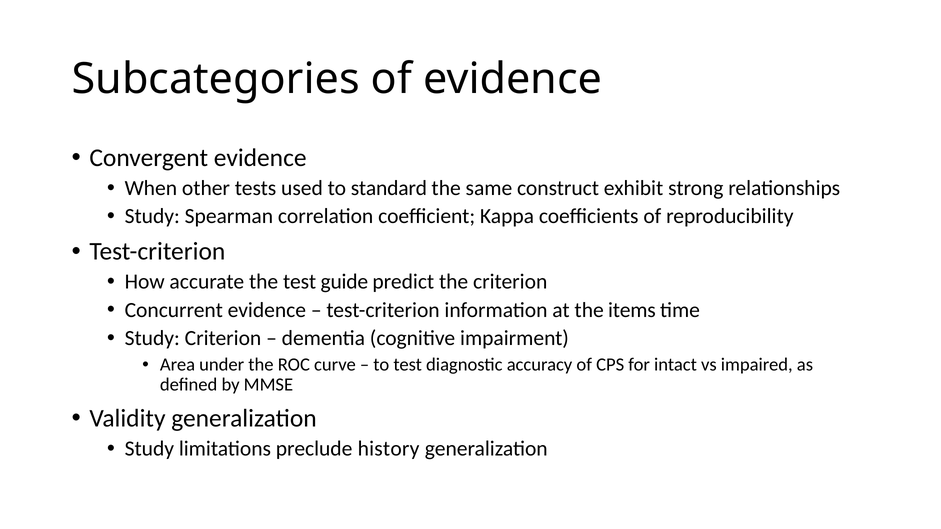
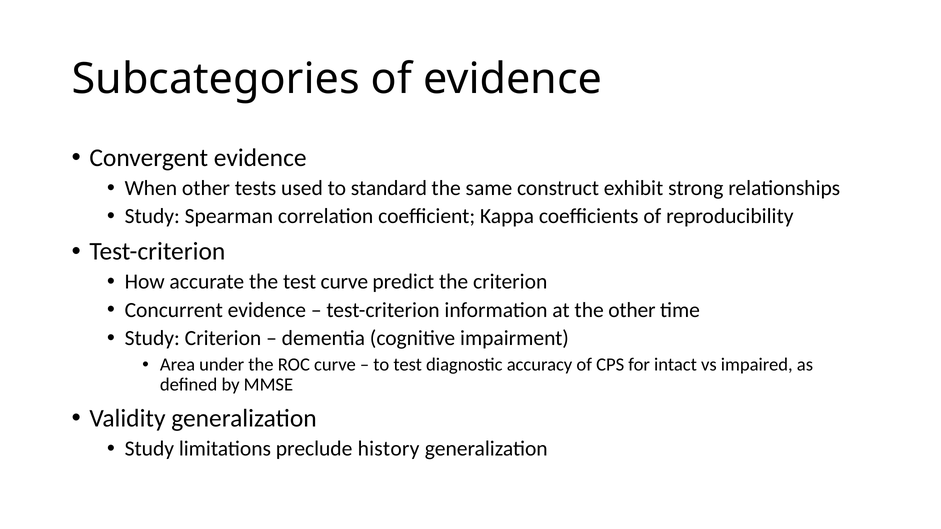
test guide: guide -> curve (344, 282)
the items: items -> other (632, 310)
